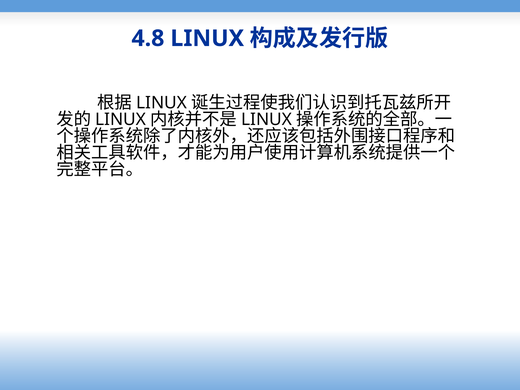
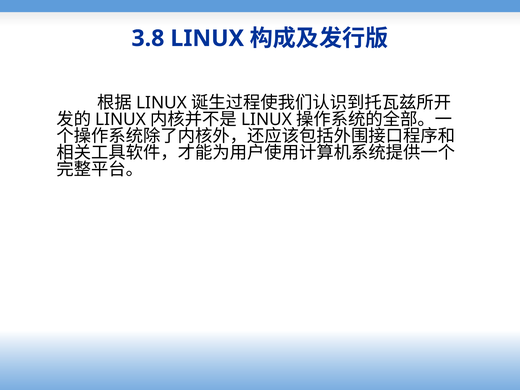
4.8: 4.8 -> 3.8 (148, 38)
